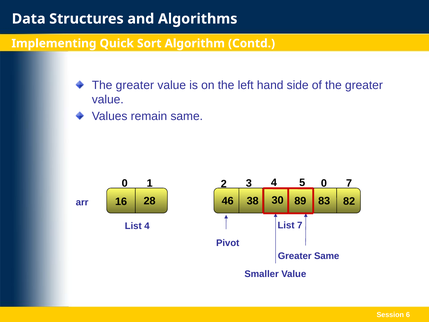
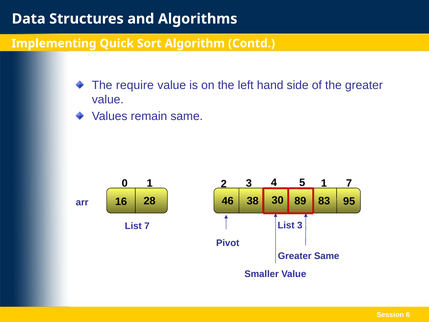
greater: greater -> require (135, 85)
5 0: 0 -> 1 (324, 183)
82: 82 -> 95 (349, 201)
List 7: 7 -> 3 (300, 225)
List 4: 4 -> 7 (147, 226)
